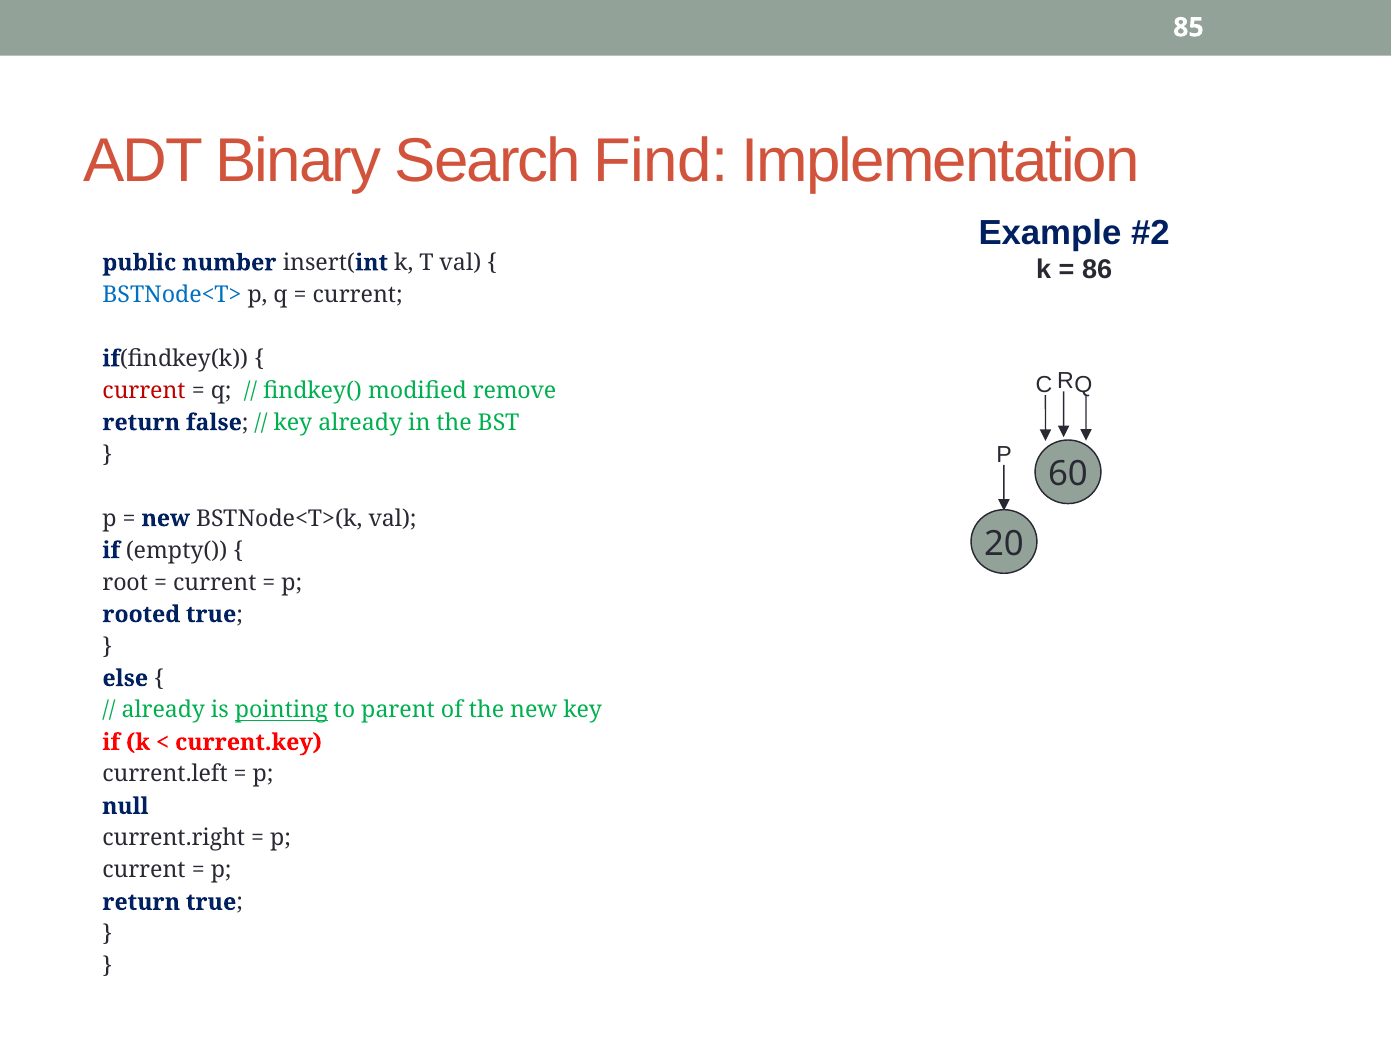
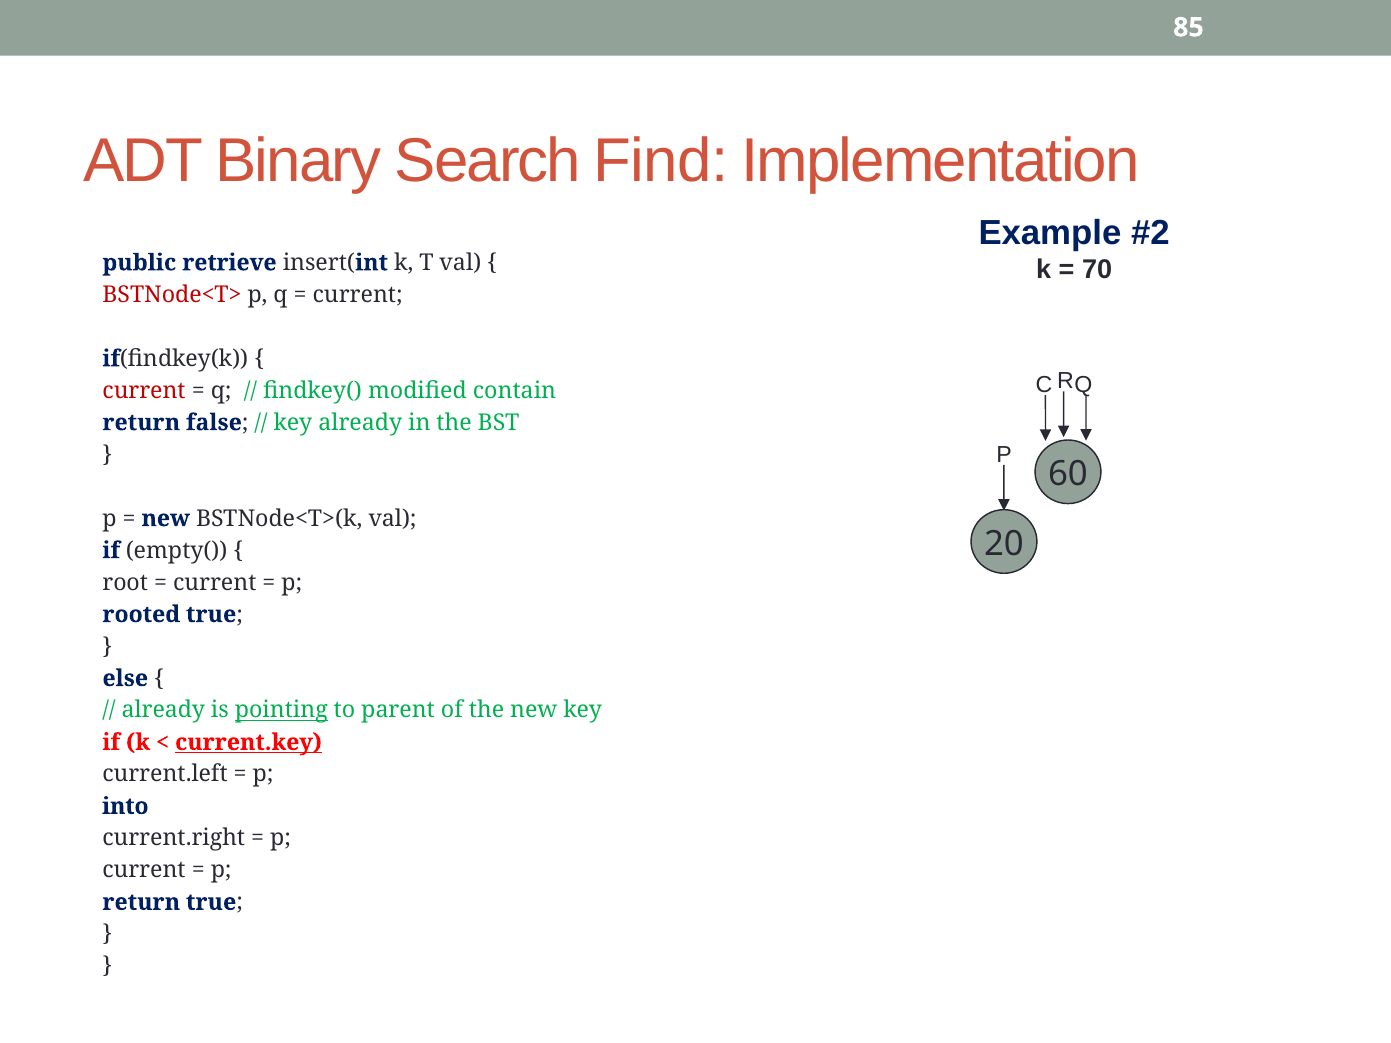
number: number -> retrieve (229, 263)
86: 86 -> 70 (1097, 269)
BSTNode<T> colour: blue -> red (172, 295)
remove: remove -> contain (514, 391)
current.key underline: none -> present (249, 743)
null: null -> into (125, 806)
